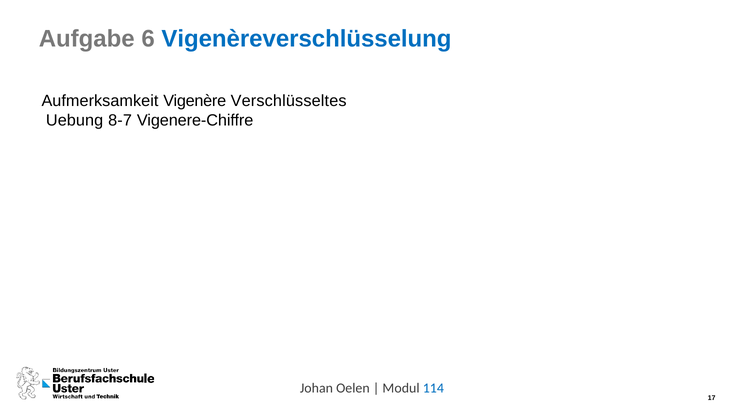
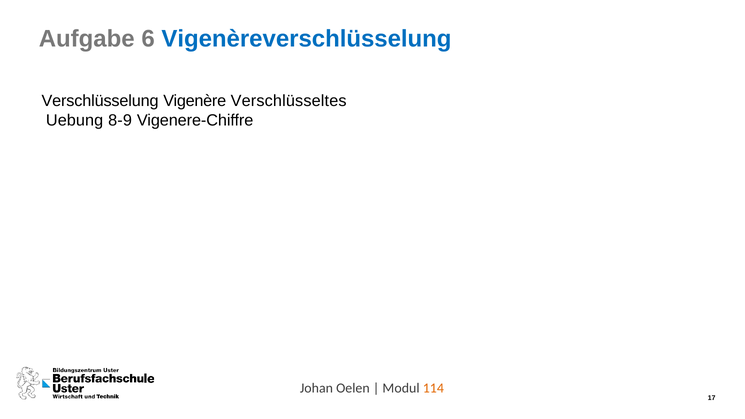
Aufmerksamkeit: Aufmerksamkeit -> Verschlüsselung (100, 101)
8-7: 8-7 -> 8-9 (120, 120)
114 colour: blue -> orange (433, 388)
